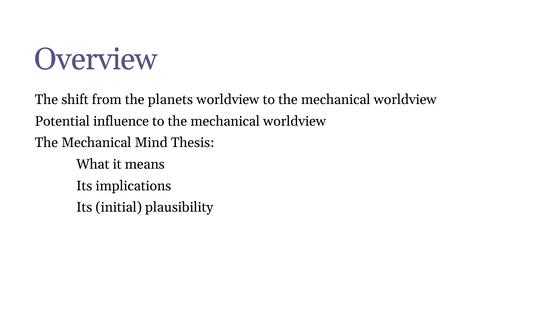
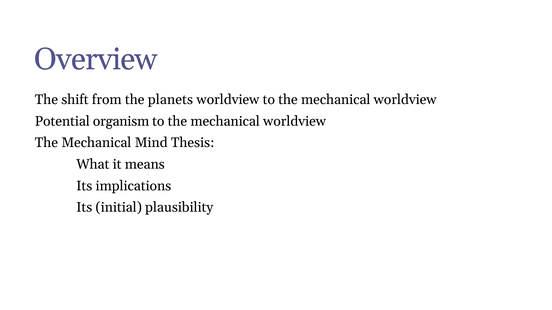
influence: influence -> organism (121, 121)
